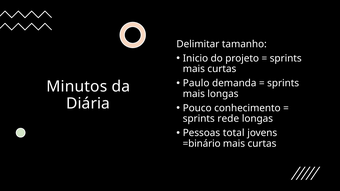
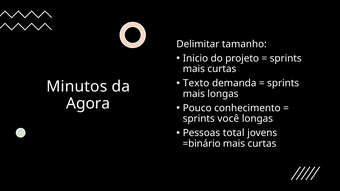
Paulo: Paulo -> Texto (196, 83)
Diária: Diária -> Agora (88, 104)
rede: rede -> você (228, 119)
